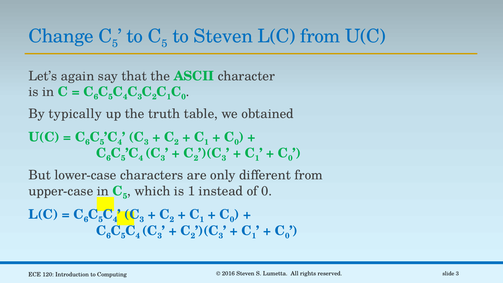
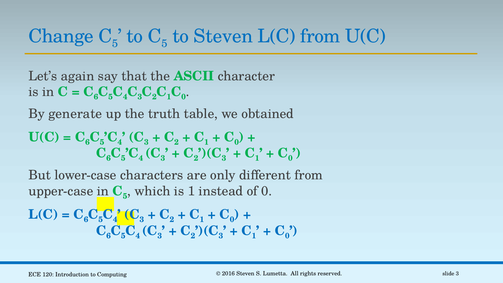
typically: typically -> generate (75, 114)
